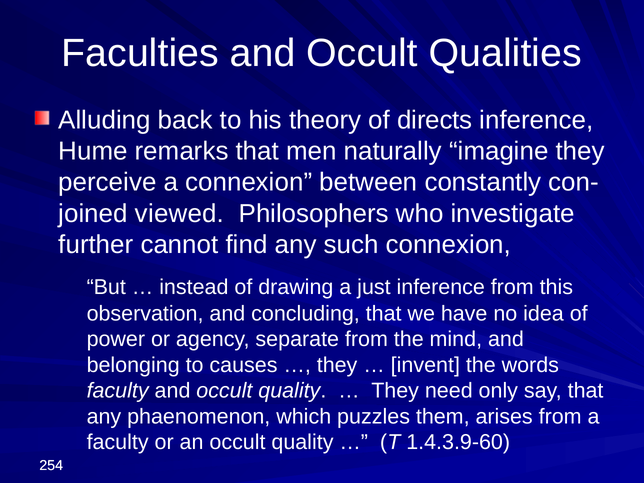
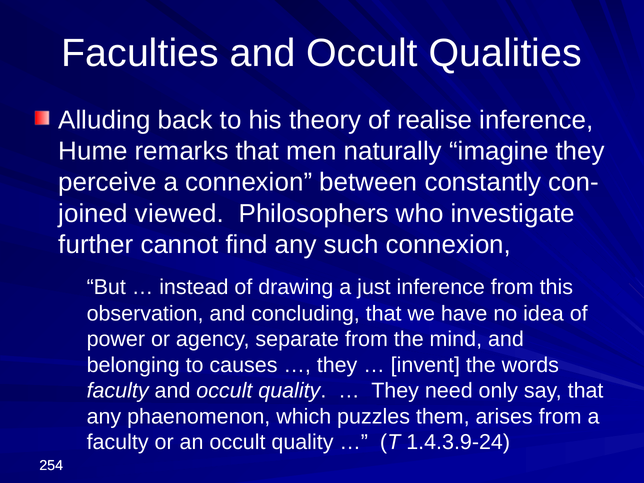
directs: directs -> realise (435, 120)
1.4.3.9-60: 1.4.3.9-60 -> 1.4.3.9-24 (458, 442)
